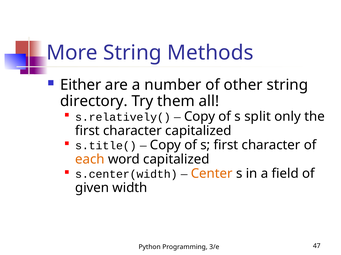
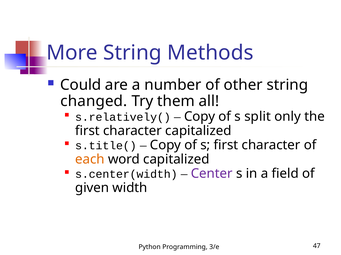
Either: Either -> Could (81, 85)
directory: directory -> changed (94, 101)
Center colour: orange -> purple (212, 174)
